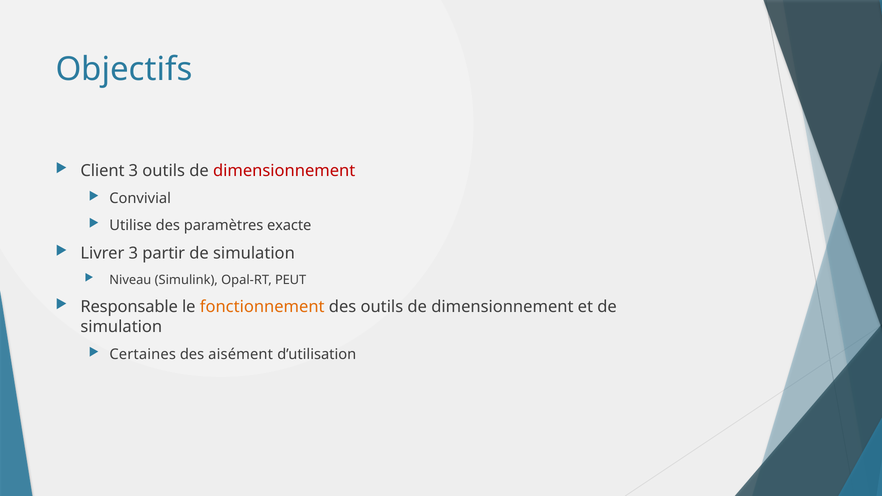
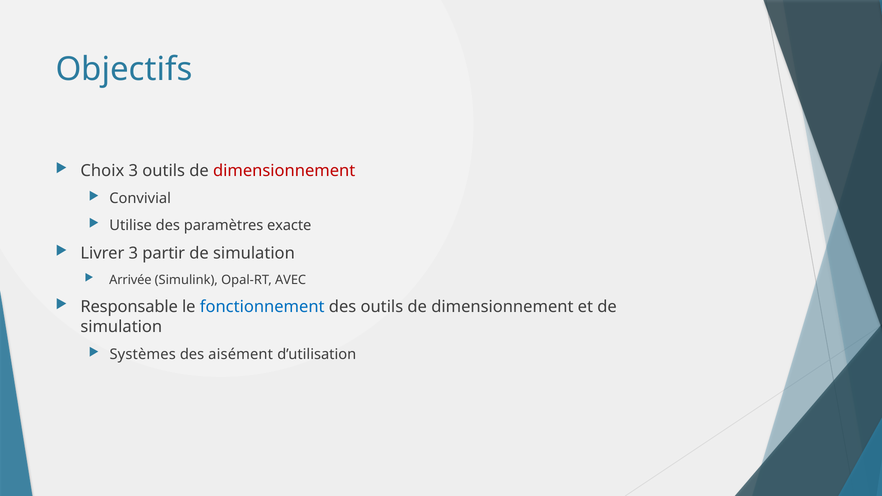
Client: Client -> Choix (102, 171)
Niveau: Niveau -> Arrivée (130, 280)
PEUT: PEUT -> AVEC (291, 280)
fonctionnement colour: orange -> blue (262, 307)
Certaines: Certaines -> Systèmes (143, 355)
